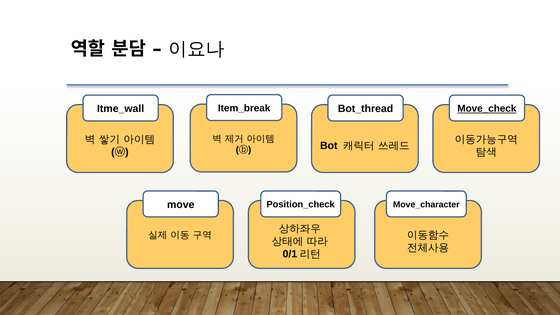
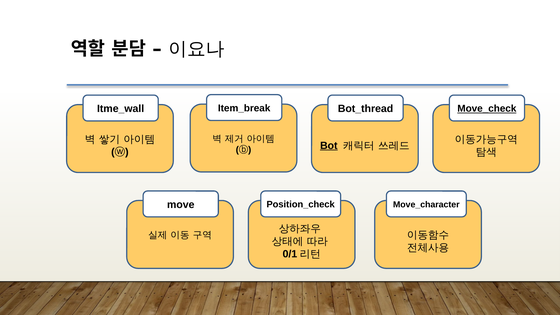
Bot underline: none -> present (329, 146)
